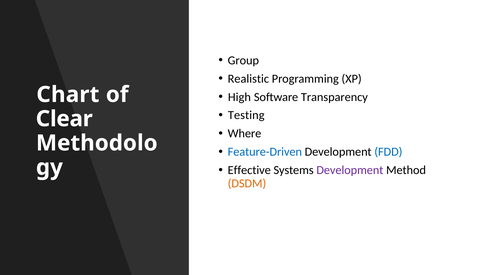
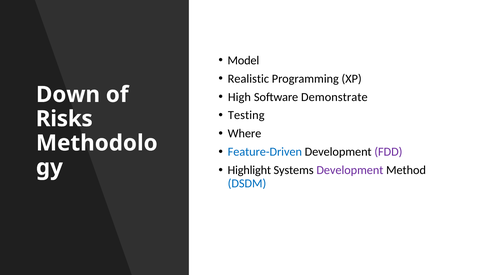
Group: Group -> Model (243, 60)
Transparency: Transparency -> Demonstrate (334, 97)
Chart: Chart -> Down (68, 95)
Clear: Clear -> Risks (64, 119)
FDD colour: blue -> purple (388, 152)
Effective: Effective -> Highlight (249, 170)
DSDM colour: orange -> blue (247, 183)
